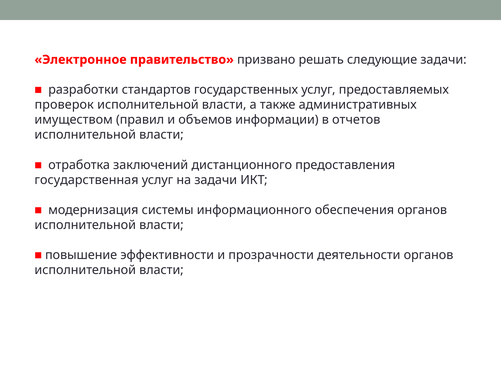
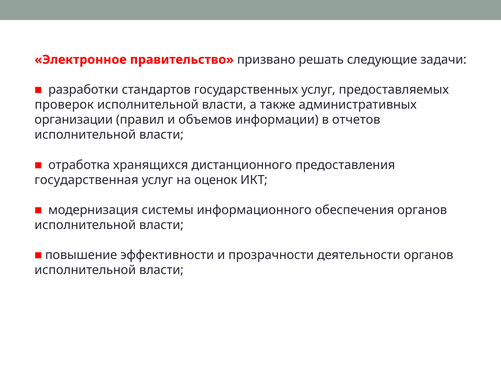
имуществом: имуществом -> организации (74, 120)
заключений: заключений -> хранящихся (151, 165)
на задачи: задачи -> оценок (216, 180)
